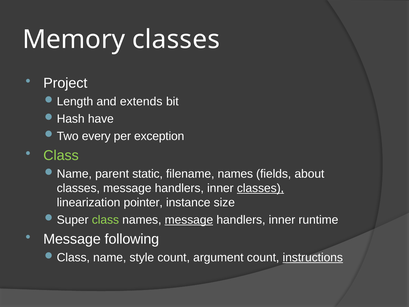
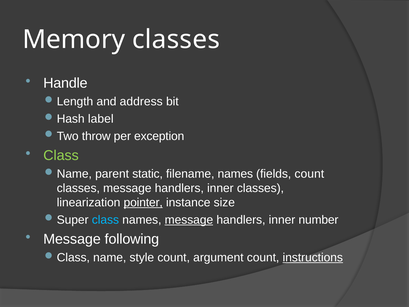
Project: Project -> Handle (65, 83)
extends: extends -> address (141, 102)
have: have -> label (101, 119)
every: every -> throw (96, 136)
fields about: about -> count (309, 174)
classes underline: present -> none (260, 188)
pointer underline: none -> present (143, 202)
class colour: light green -> light blue (105, 220)
runtime: runtime -> number (318, 220)
